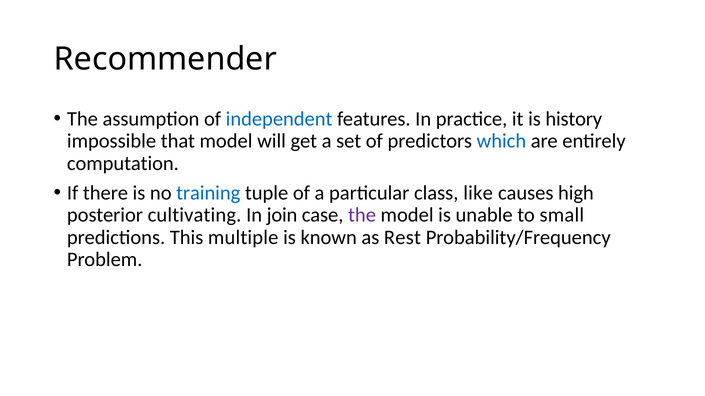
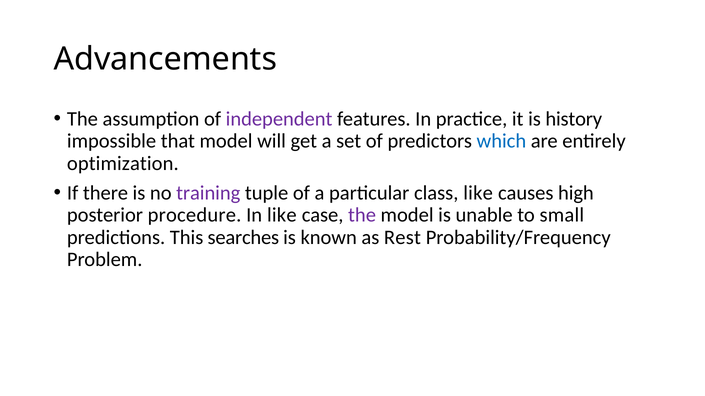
Recommender: Recommender -> Advancements (165, 59)
independent colour: blue -> purple (279, 119)
computation: computation -> optimization (123, 164)
training colour: blue -> purple (208, 193)
cultivating: cultivating -> procedure (195, 215)
In join: join -> like (282, 215)
multiple: multiple -> searches (243, 238)
